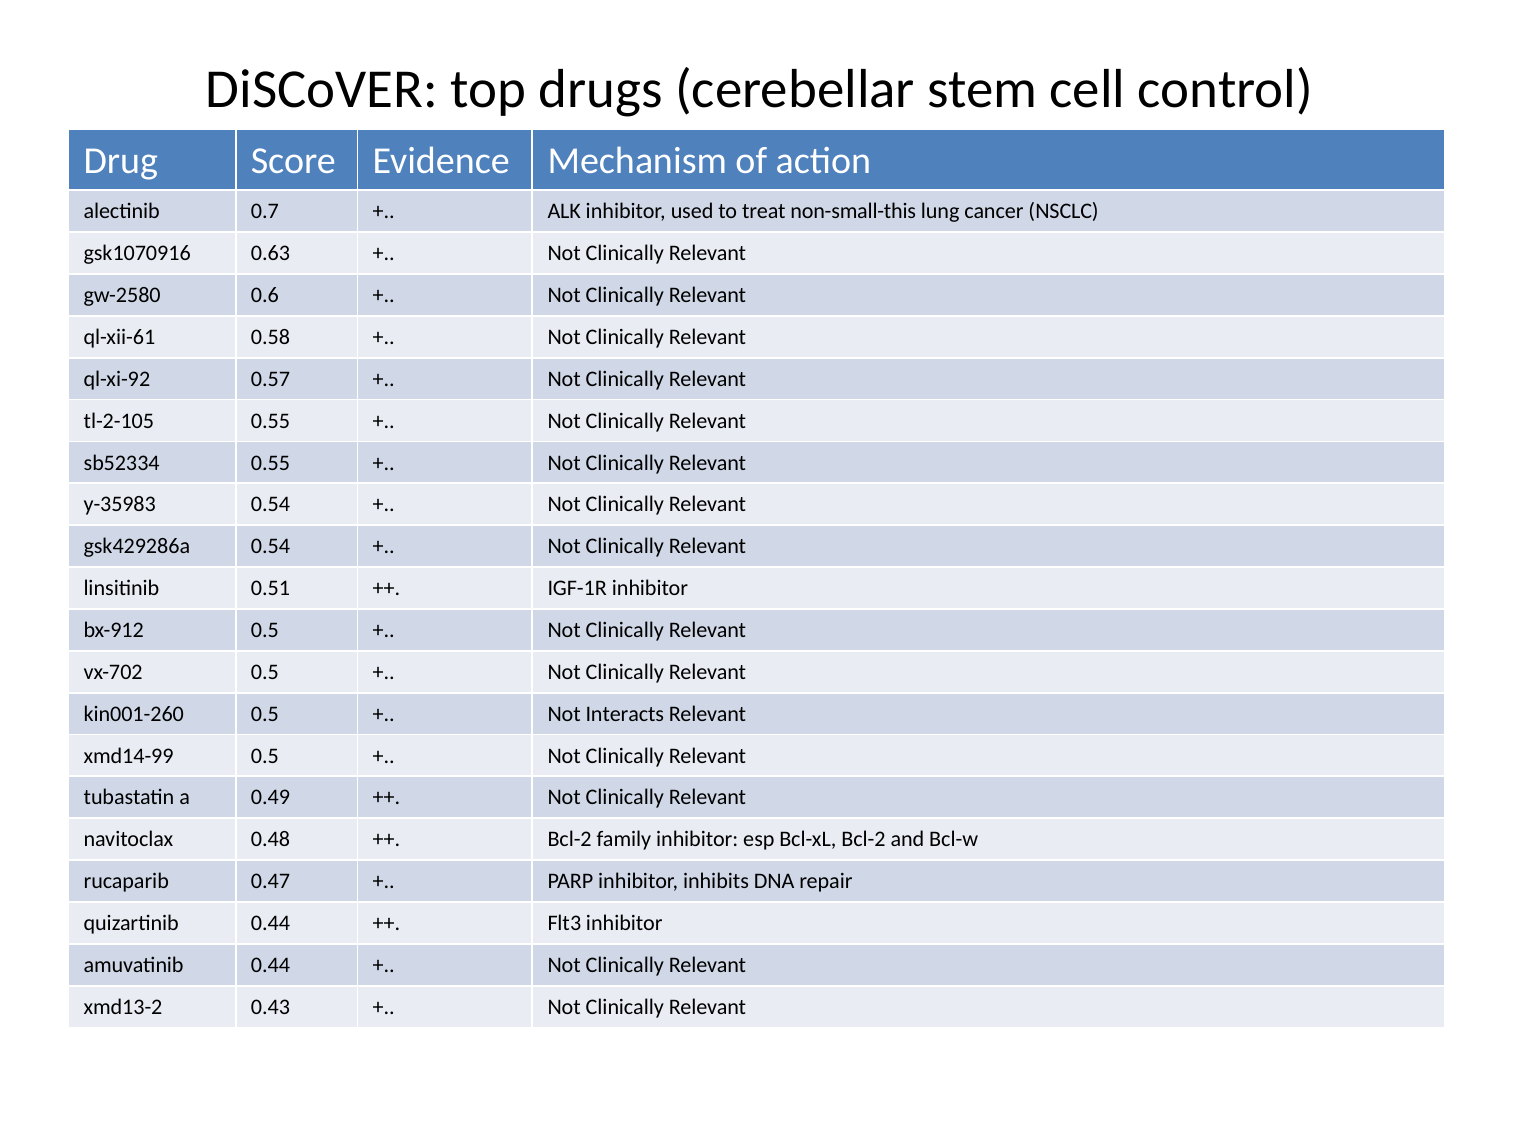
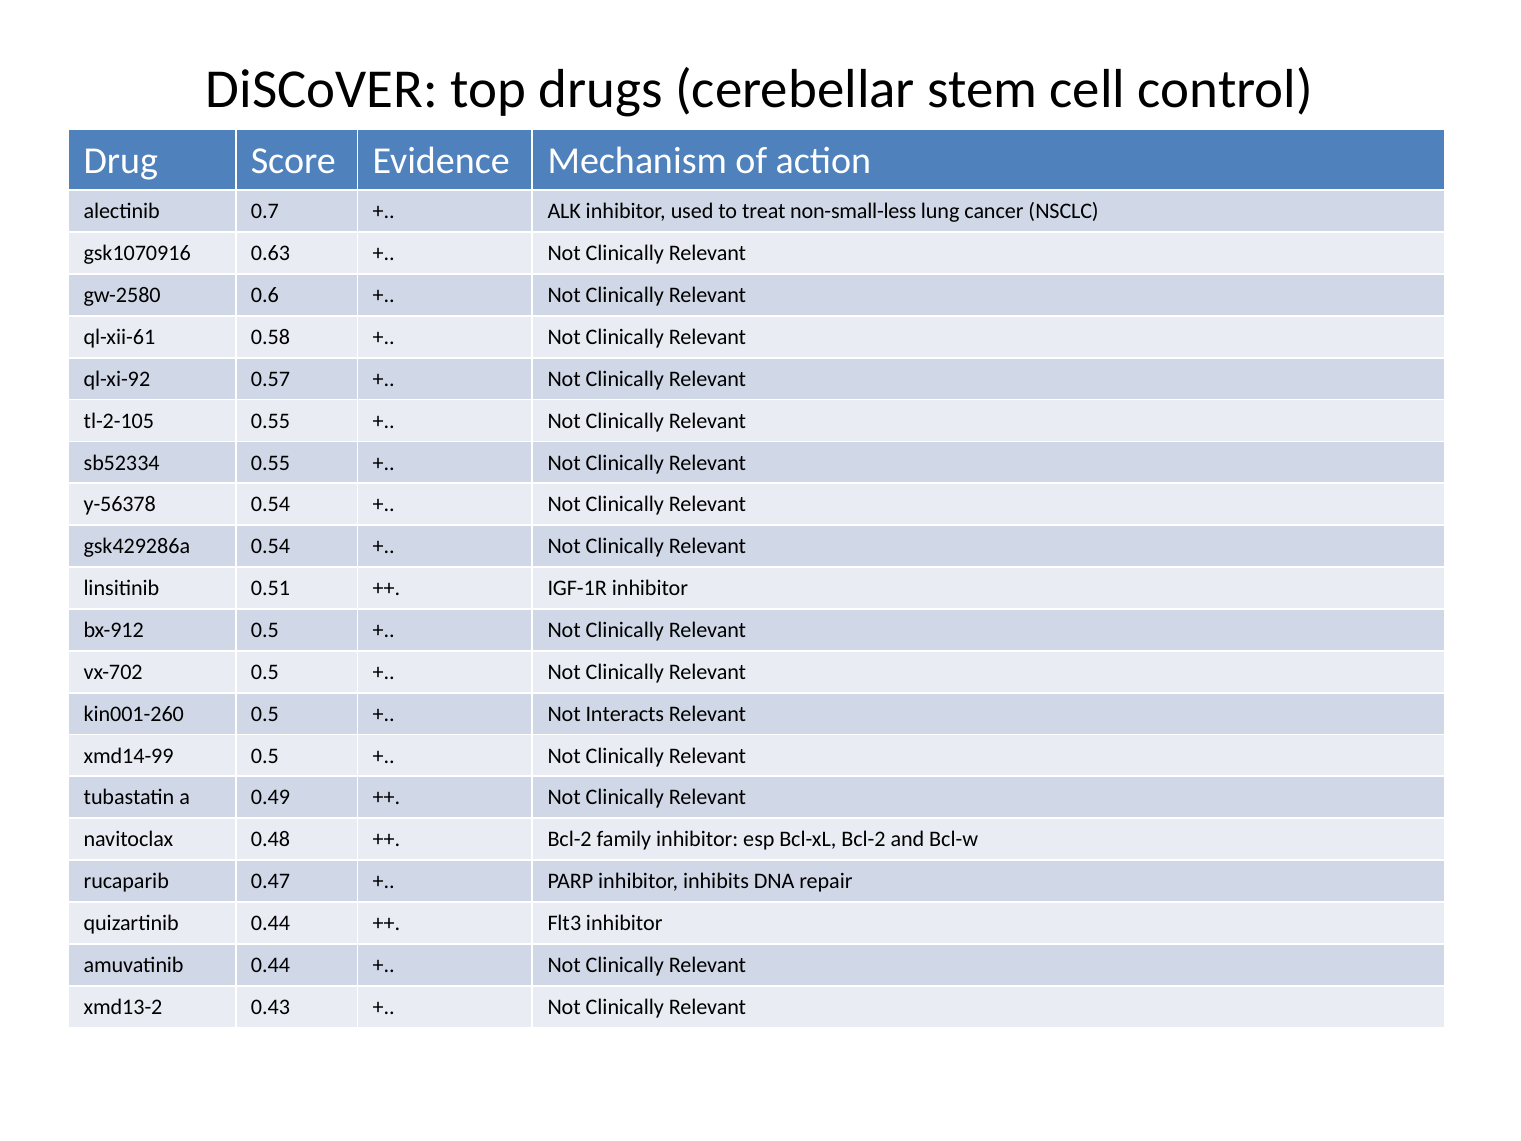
non-small-this: non-small-this -> non-small-less (853, 211)
y-35983: y-35983 -> y-56378 (120, 504)
